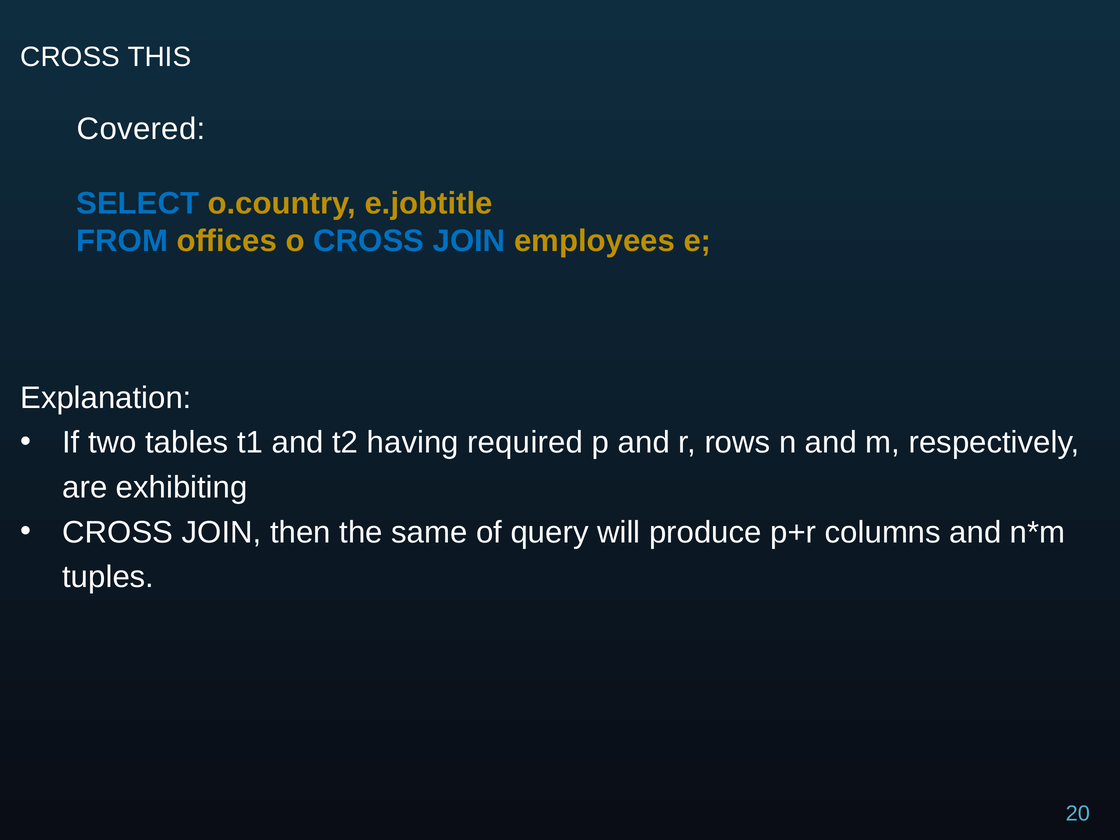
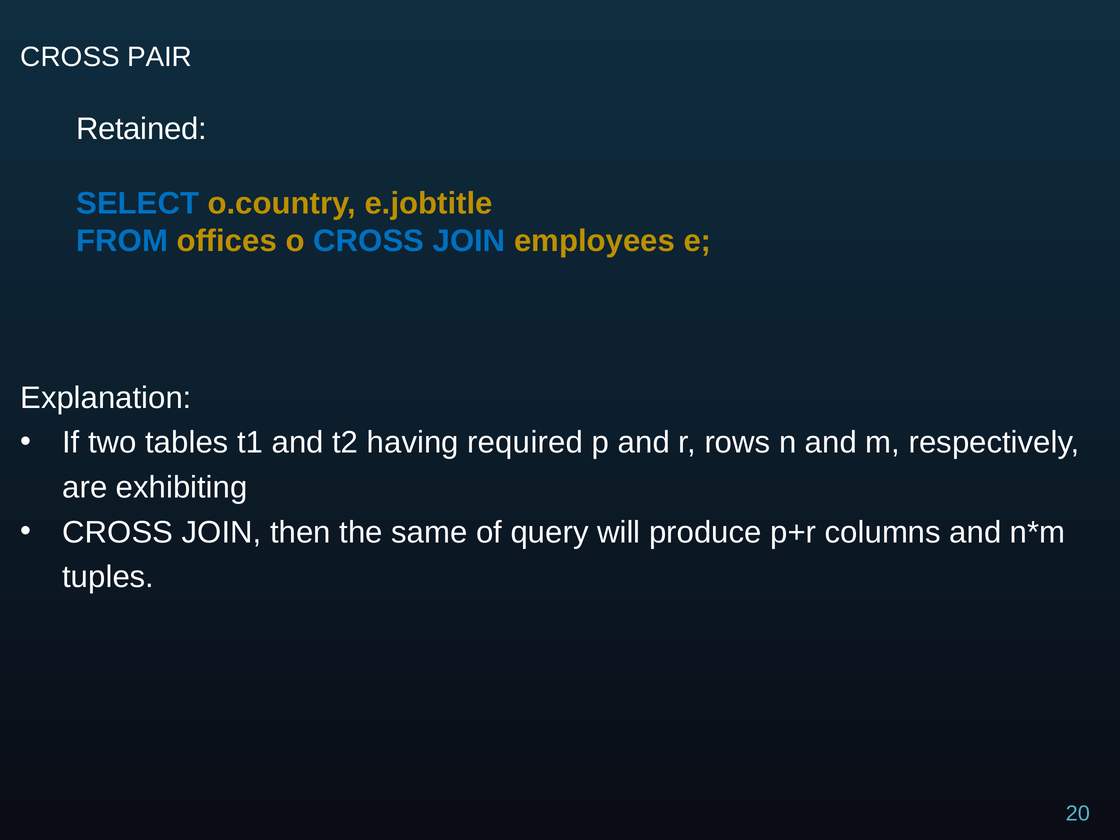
THIS: THIS -> PAIR (160, 57)
Covered: Covered -> Retained (141, 129)
